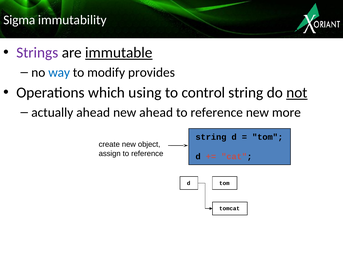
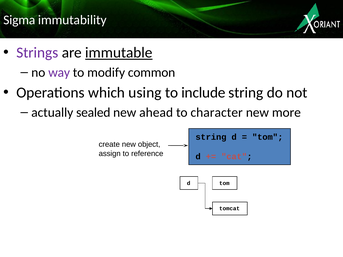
way colour: blue -> purple (59, 72)
provides: provides -> common (152, 72)
control: control -> include (203, 93)
not underline: present -> none (297, 93)
actually ahead: ahead -> sealed (93, 112)
reference: reference -> character (217, 112)
